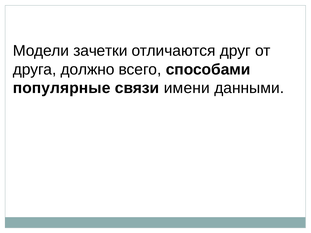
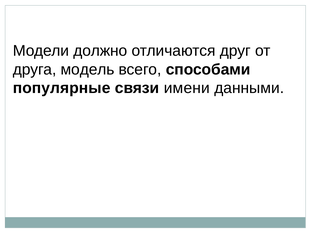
зачетки: зачетки -> должно (100, 51)
должно: должно -> модель (88, 69)
